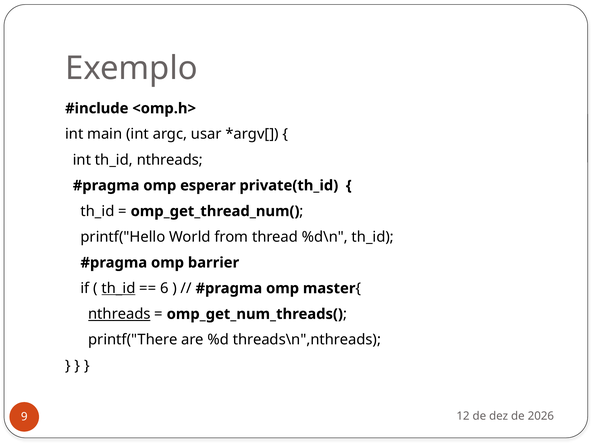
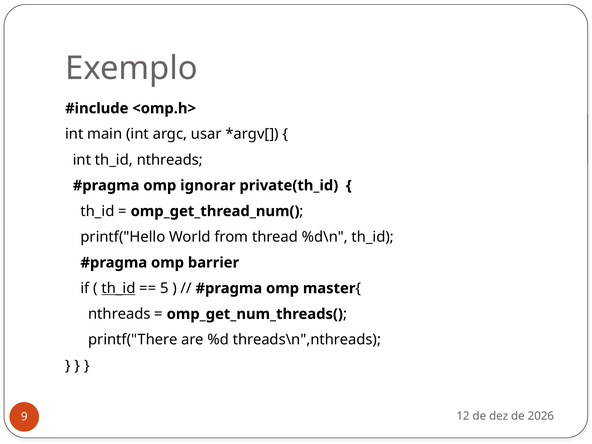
esperar: esperar -> ignorar (208, 186)
6: 6 -> 5 (164, 288)
nthreads underline: present -> none (119, 314)
